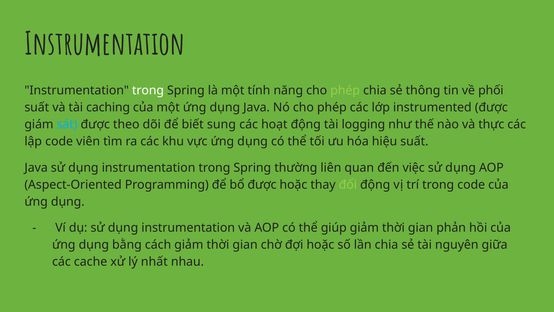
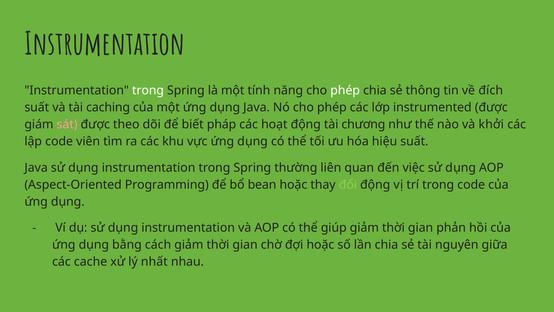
phép colour: light green -> white (345, 90)
phối: phối -> đích (491, 90)
sát colour: light blue -> pink (67, 124)
sung: sung -> pháp (222, 124)
logging: logging -> chương (363, 124)
thực: thực -> khởi (491, 124)
bổ được: được -> bean (262, 184)
